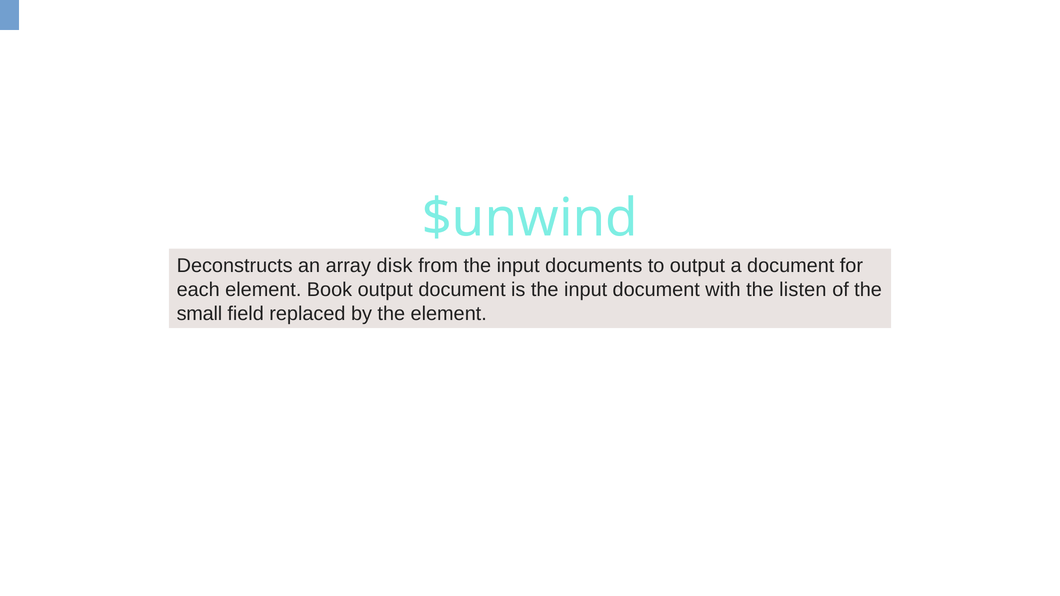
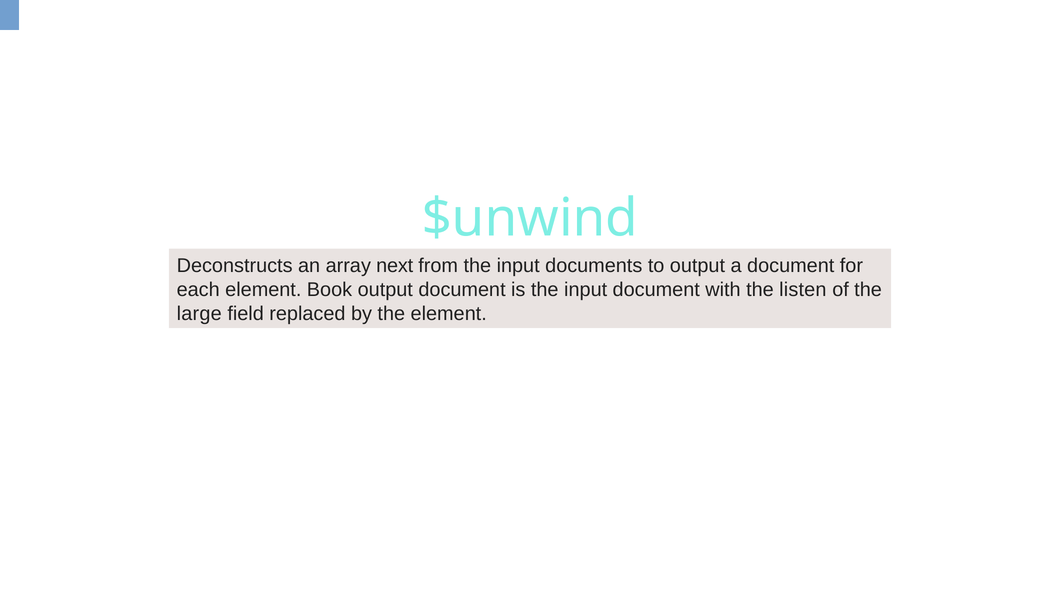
disk: disk -> next (395, 266)
small: small -> large (199, 314)
